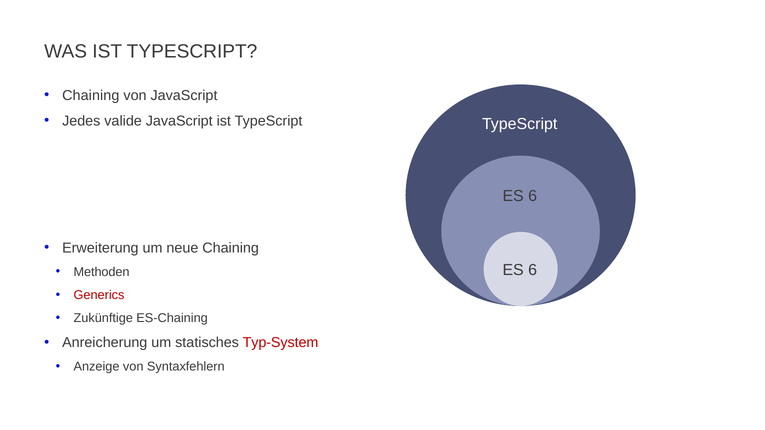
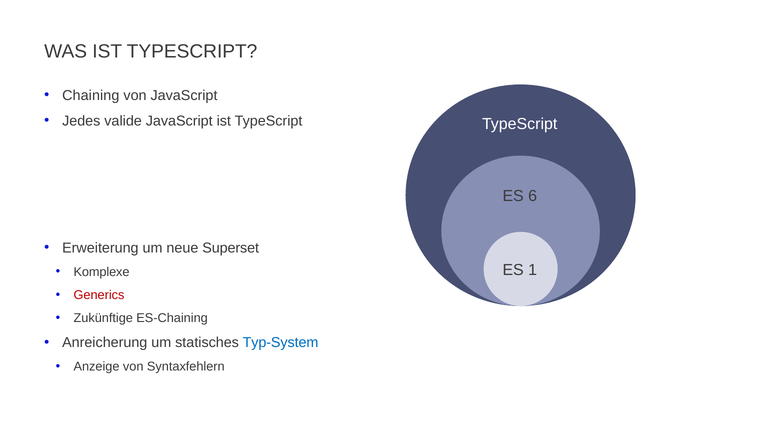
neue Chaining: Chaining -> Superset (231, 248)
6: 6 -> 1 (533, 270)
Methoden: Methoden -> Komplexe (102, 272)
Typ-System colour: red -> blue (281, 343)
